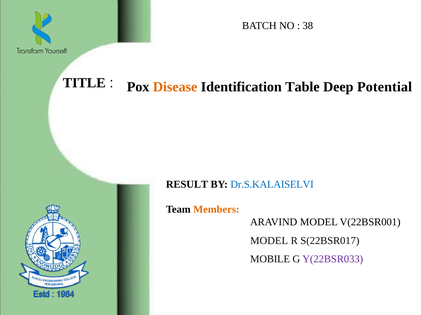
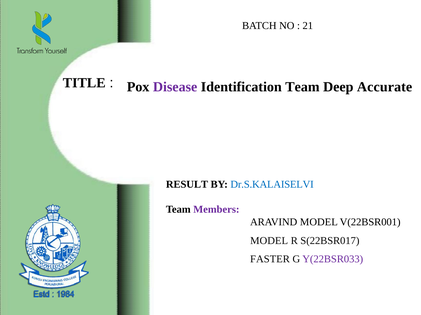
38: 38 -> 21 (308, 26)
Disease colour: orange -> purple (175, 87)
Identification Table: Table -> Team (302, 87)
Potential: Potential -> Accurate (385, 87)
Members colour: orange -> purple (216, 210)
MOBILE: MOBILE -> FASTER (270, 260)
